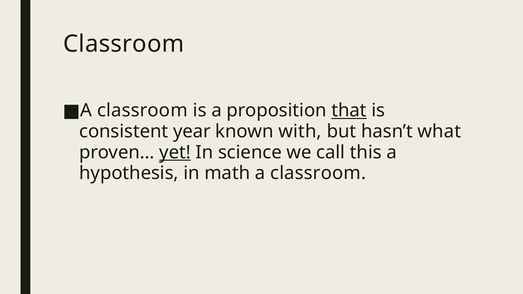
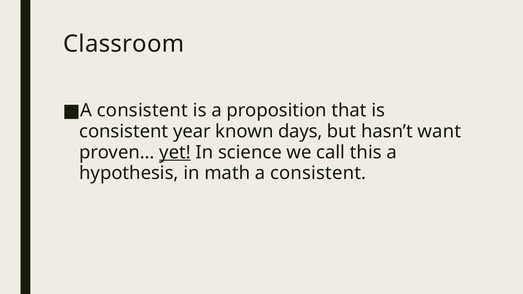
classroom: classroom -> consistent (142, 111)
that underline: present -> none (349, 111)
with: with -> days (300, 131)
what: what -> want (439, 131)
math a classroom: classroom -> consistent (318, 173)
